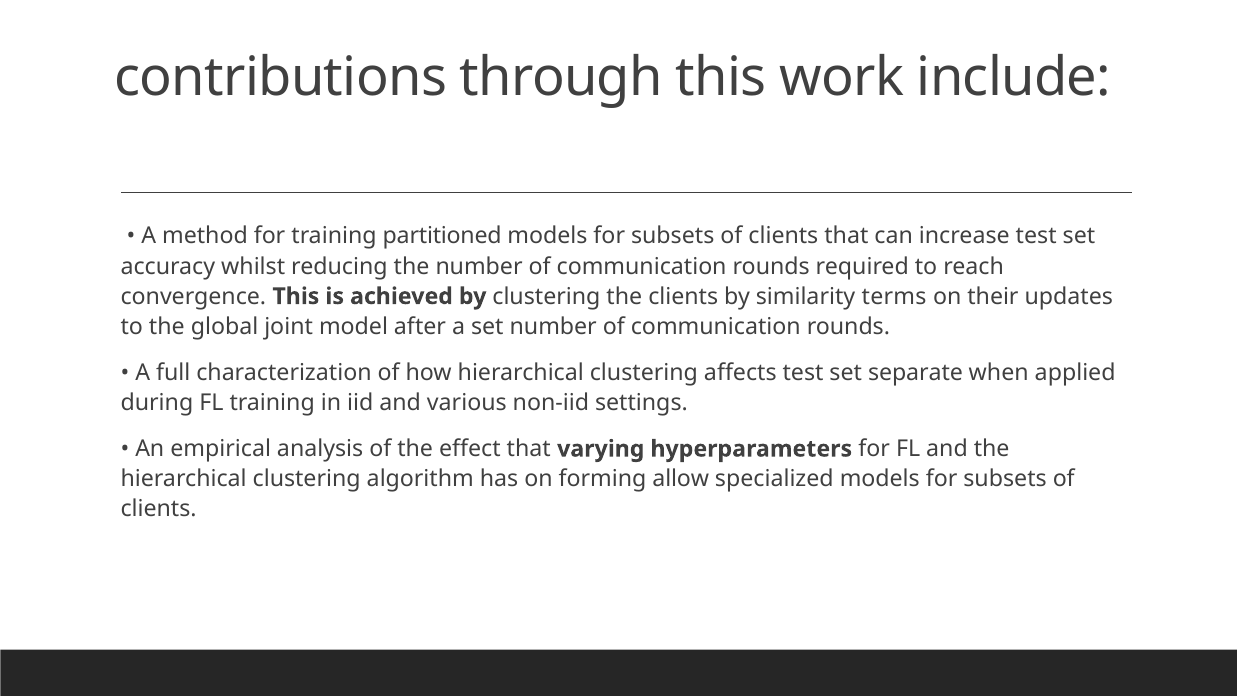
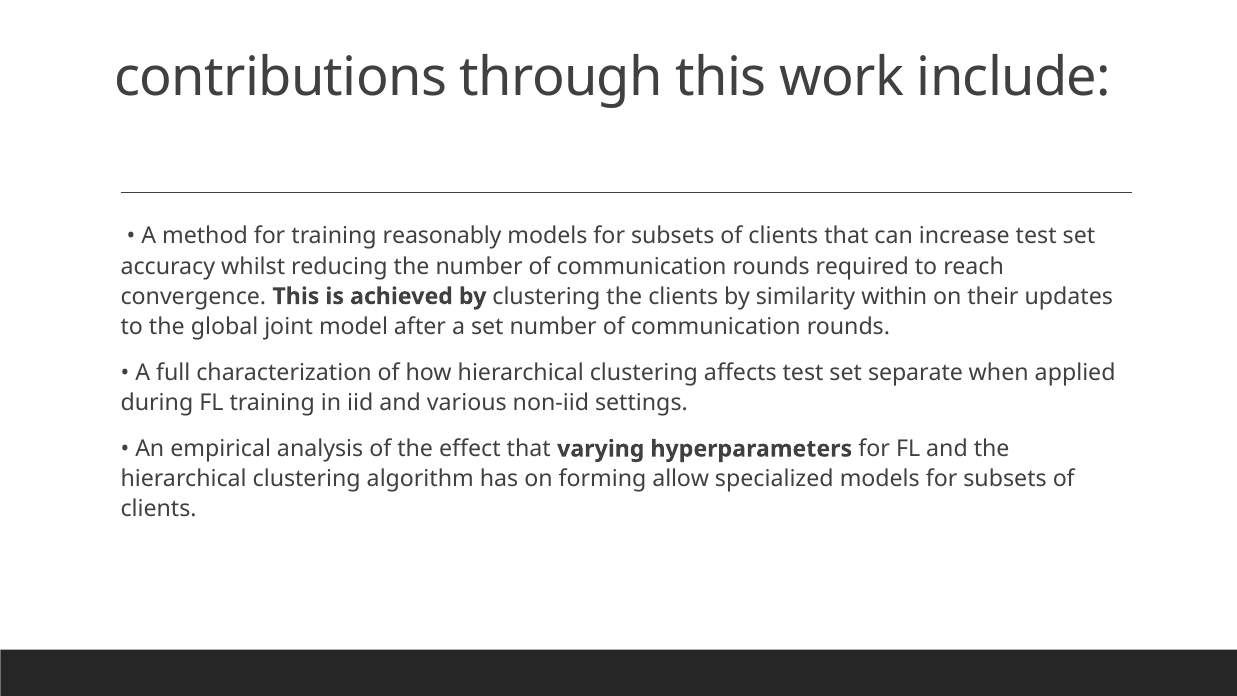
partitioned: partitioned -> reasonably (442, 236)
terms: terms -> within (894, 296)
